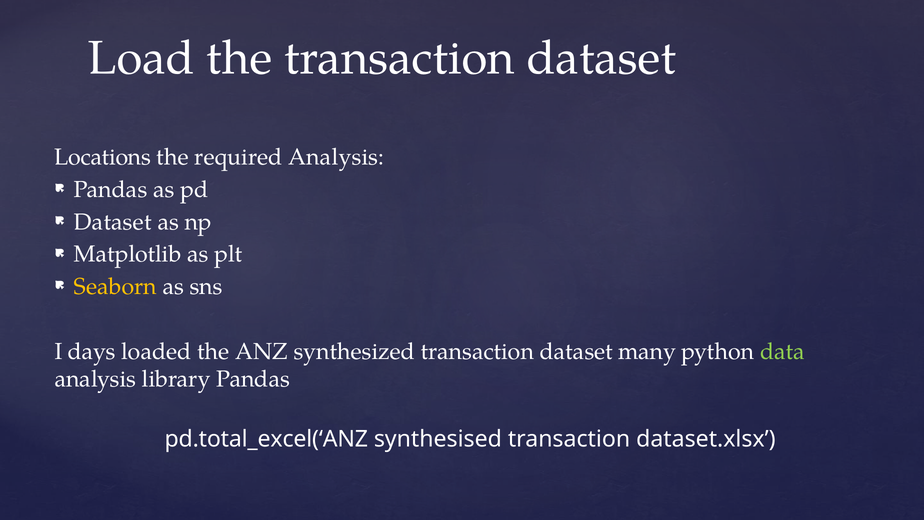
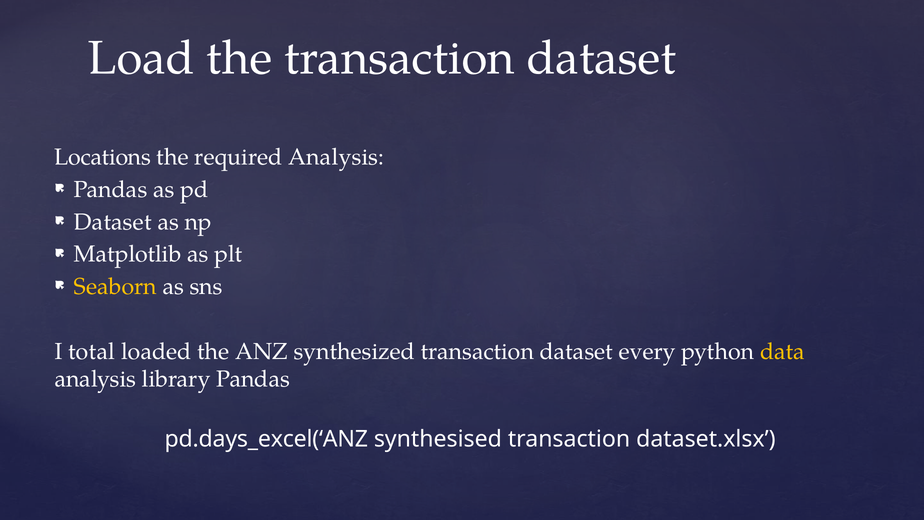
days: days -> total (92, 351)
many: many -> every (647, 351)
data colour: light green -> yellow (782, 351)
pd.total_excel(‘ANZ: pd.total_excel(‘ANZ -> pd.days_excel(‘ANZ (266, 439)
